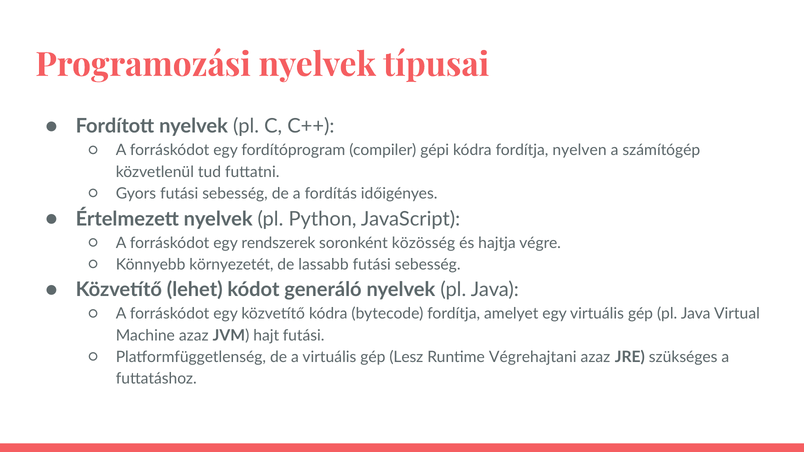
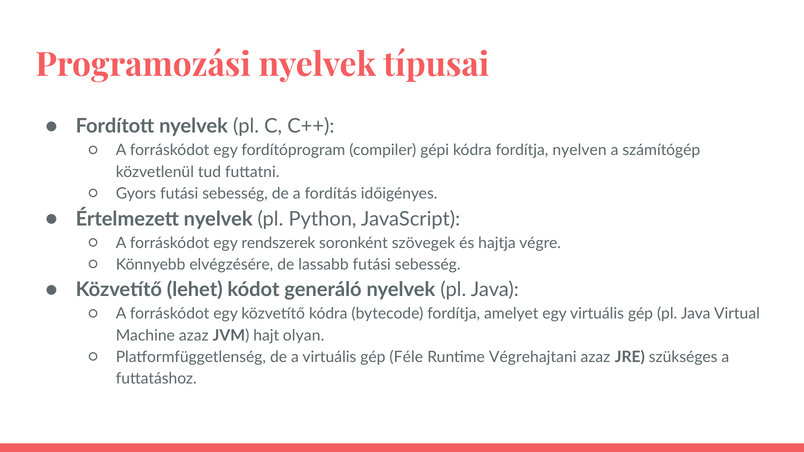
közösség: közösség -> szövegek (423, 243)
környezetét: környezetét -> elvégzésére (231, 265)
hajt futási: futási -> olyan (304, 336)
Lesz: Lesz -> Féle (406, 357)
